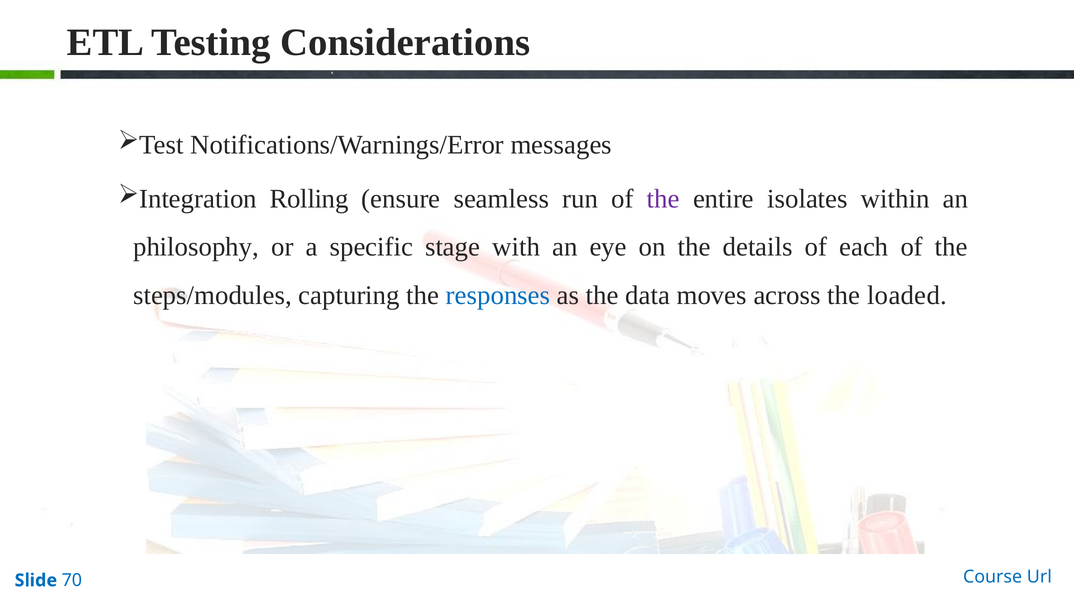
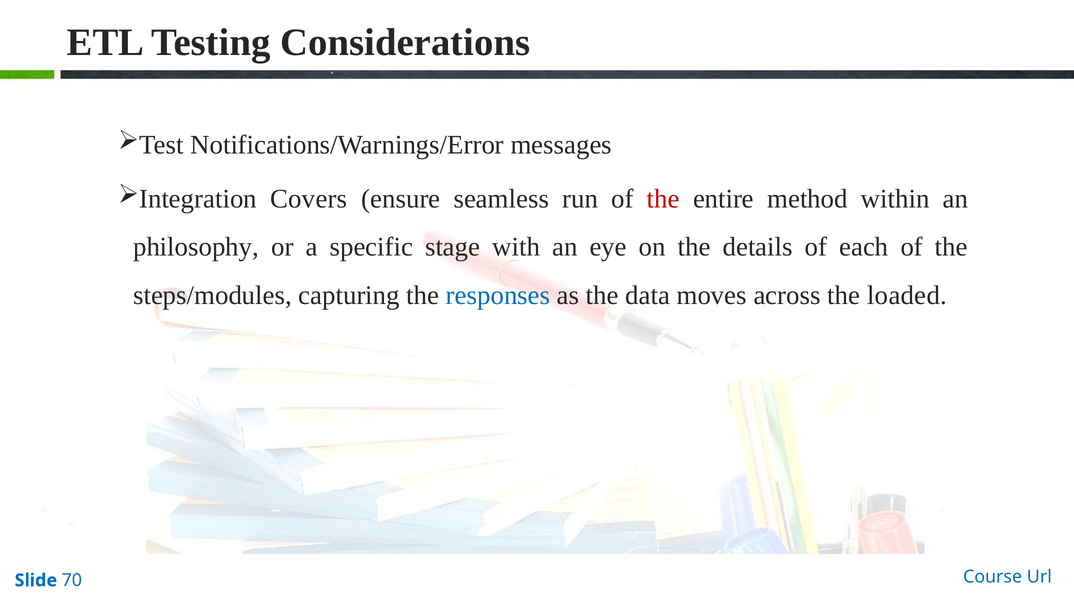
Rolling: Rolling -> Covers (309, 199)
the colour: purple -> red (663, 199)
isolates: isolates -> method (807, 199)
